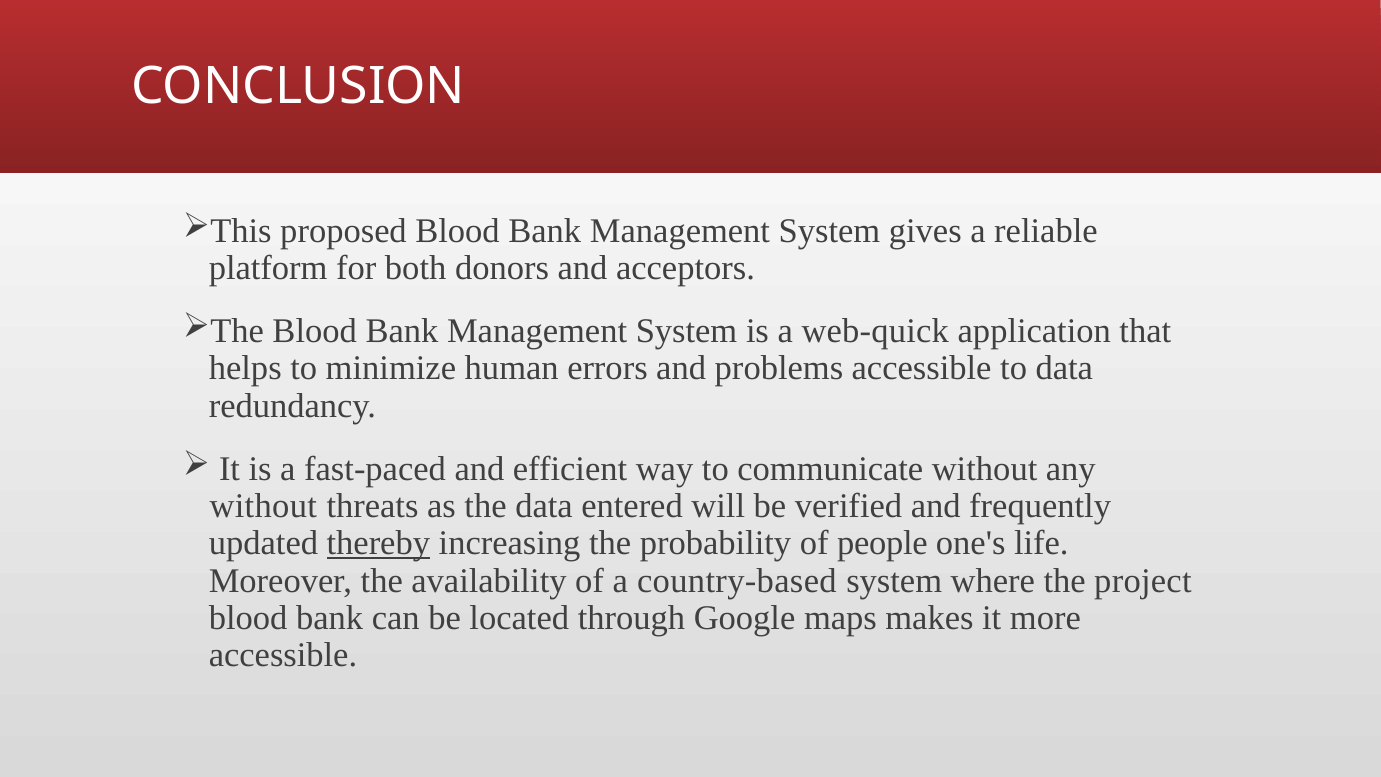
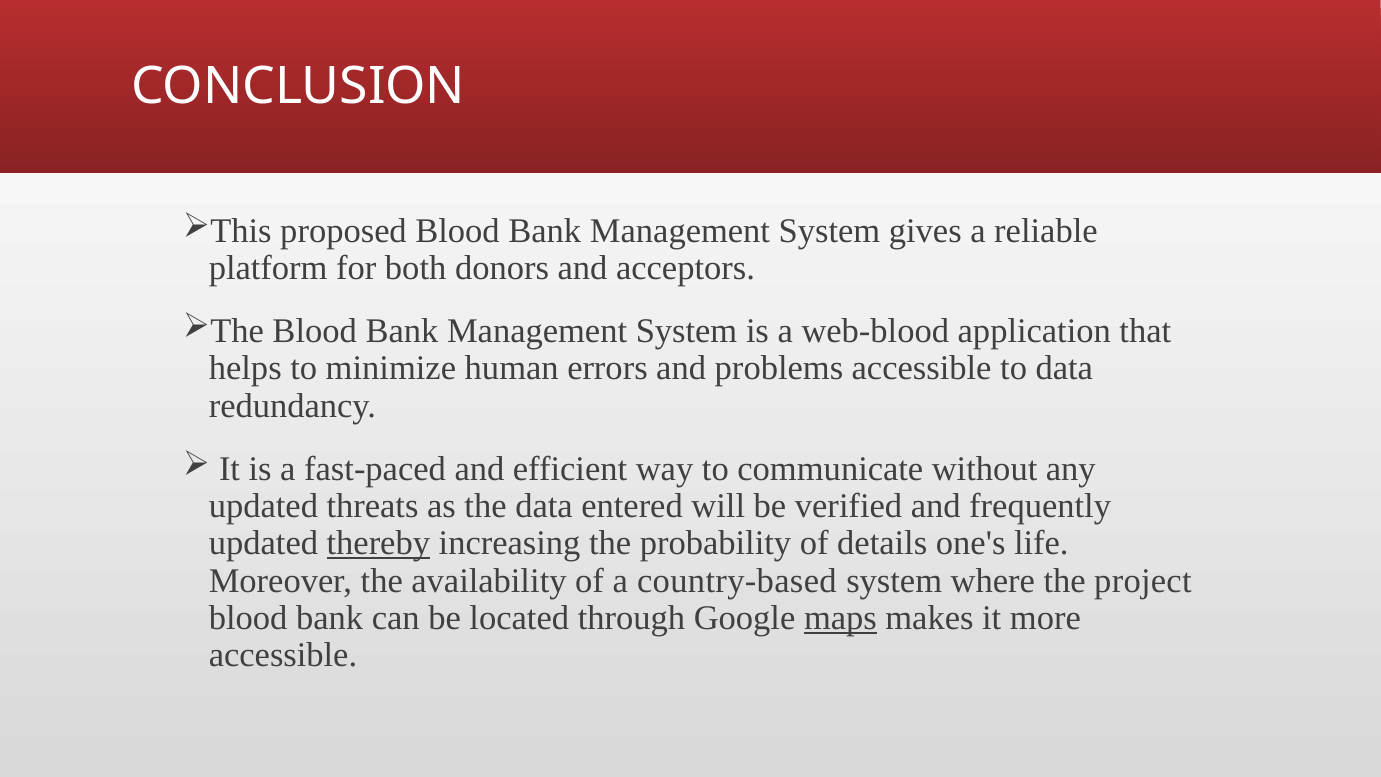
web-quick: web-quick -> web-blood (875, 331)
without: without -> updated (263, 506)
people: people -> details (882, 543)
maps underline: none -> present (840, 618)
